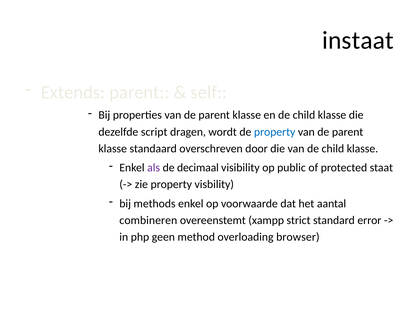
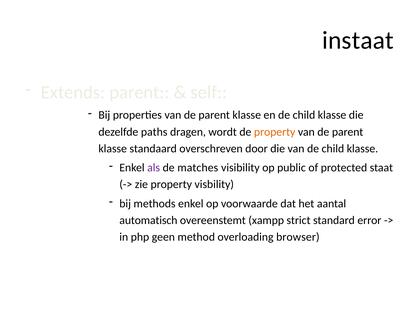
script: script -> paths (154, 132)
property colour: blue -> orange (275, 132)
decimaal: decimaal -> matches (198, 168)
combineren: combineren -> automatisch (148, 221)
